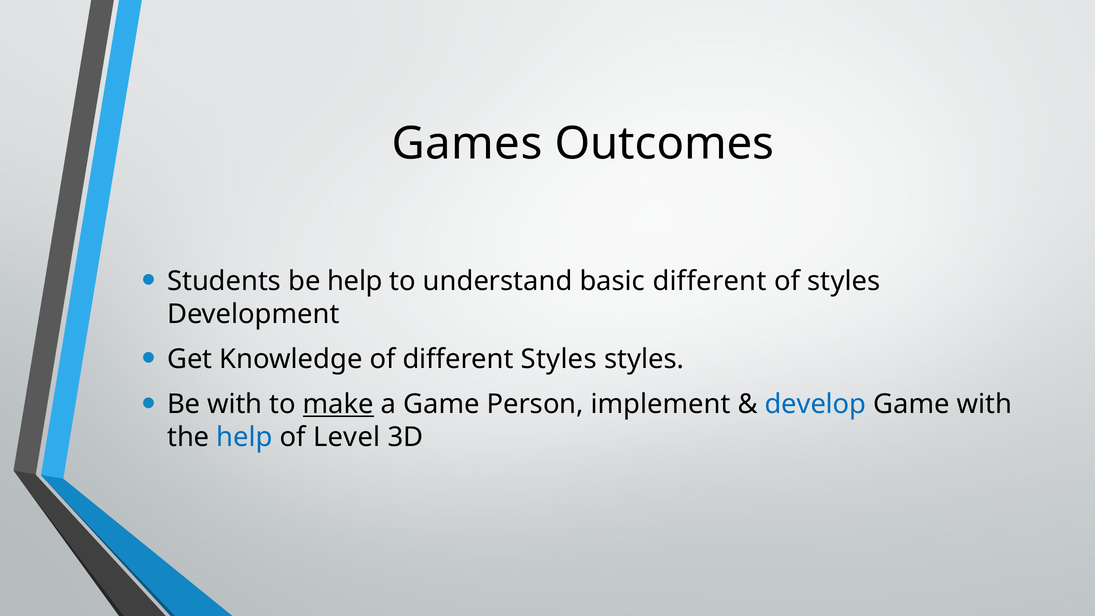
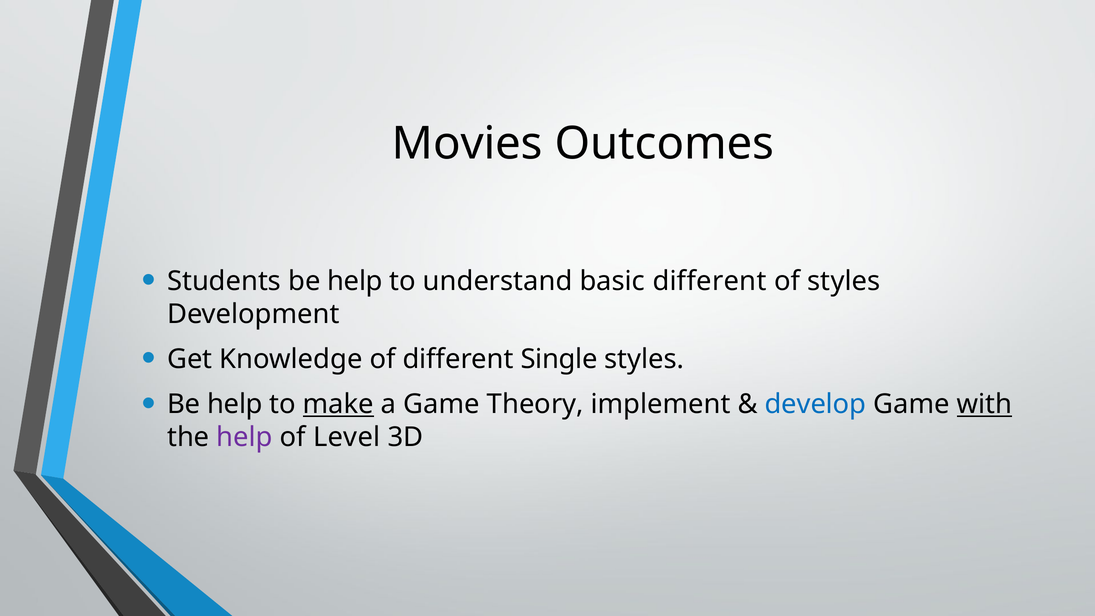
Games: Games -> Movies (467, 143)
different Styles: Styles -> Single (559, 359)
with: with -> help (235, 404)
Person: Person -> Theory (535, 404)
with underline: none -> present (984, 404)
help colour: blue -> purple (245, 437)
